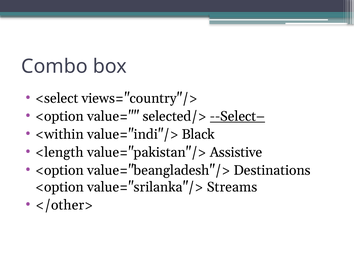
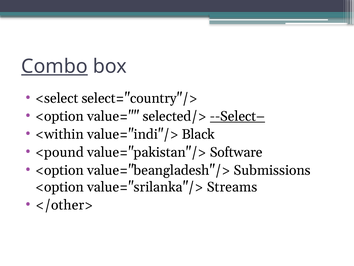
Combo underline: none -> present (55, 66)
views="country"/>: views="country"/> -> select="country"/> (140, 98)
<length: <length -> <pound (60, 152)
Assistive: Assistive -> Software (236, 152)
Destinations: Destinations -> Submissions (272, 170)
